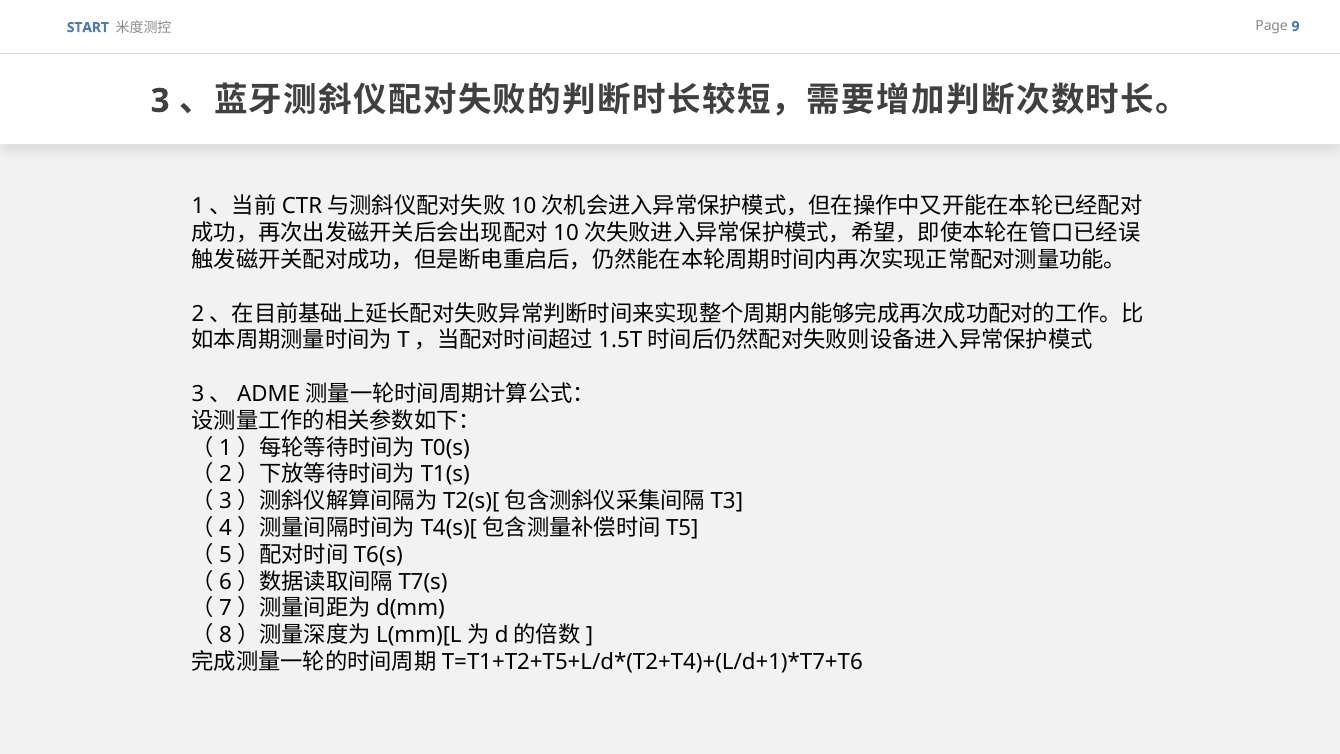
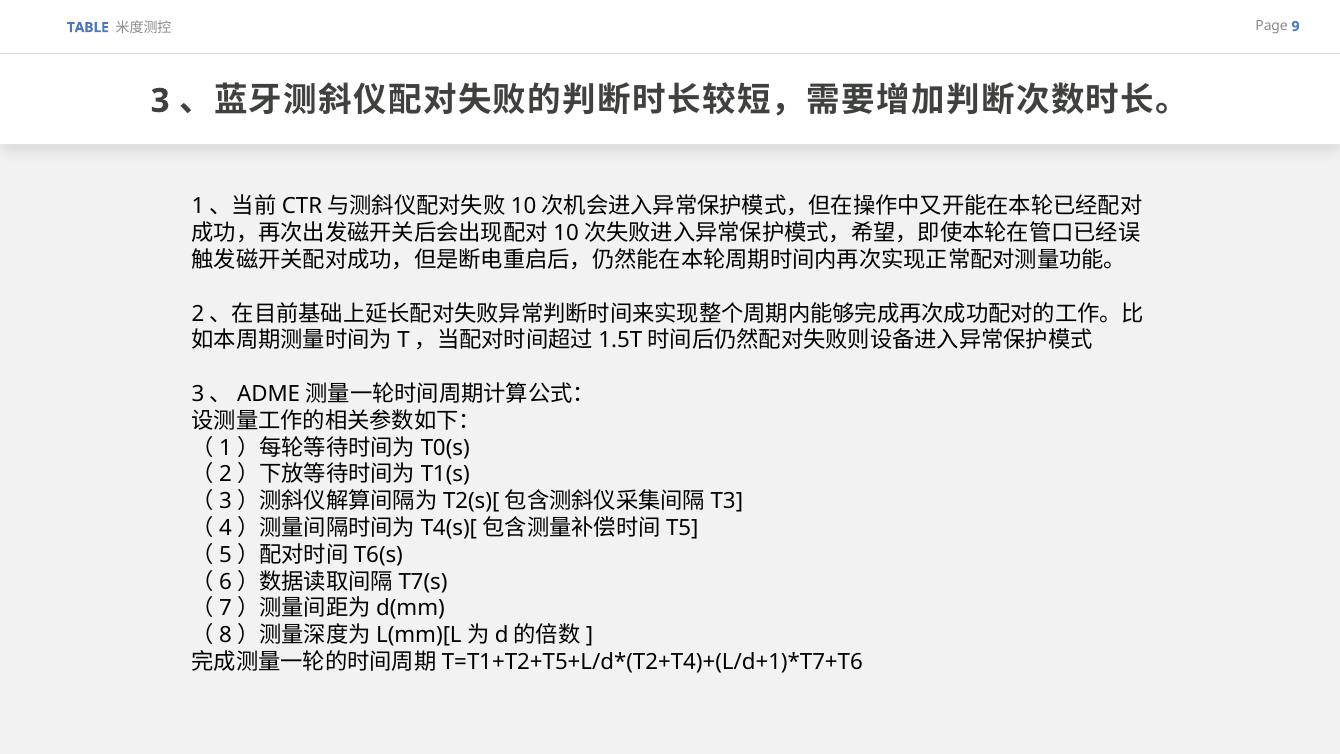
START: START -> TABLE (88, 27)
